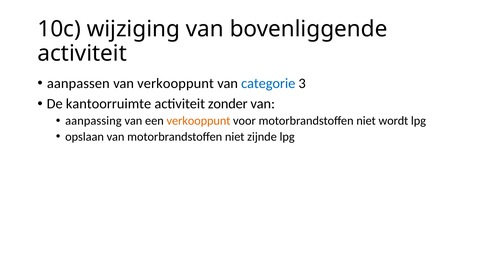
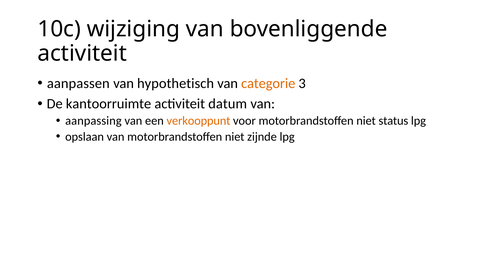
van verkooppunt: verkooppunt -> hypothetisch (176, 83)
categorie colour: blue -> orange (268, 83)
zonder: zonder -> datum (228, 104)
wordt: wordt -> status (393, 121)
